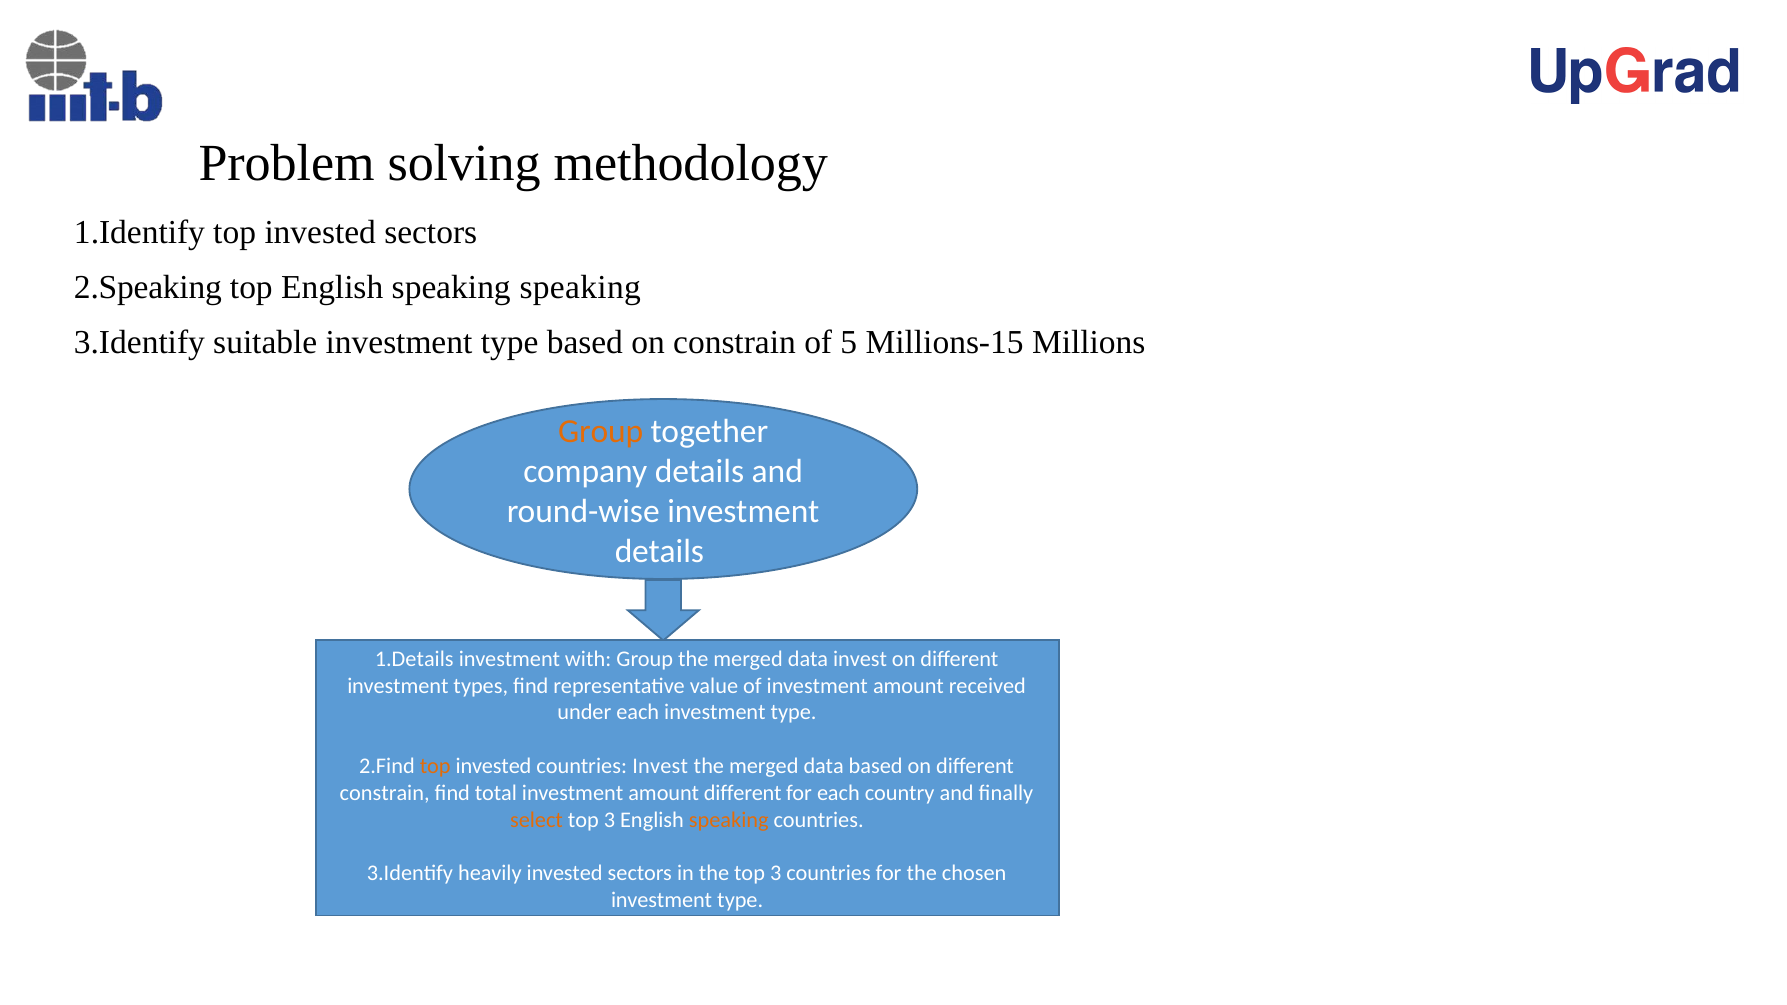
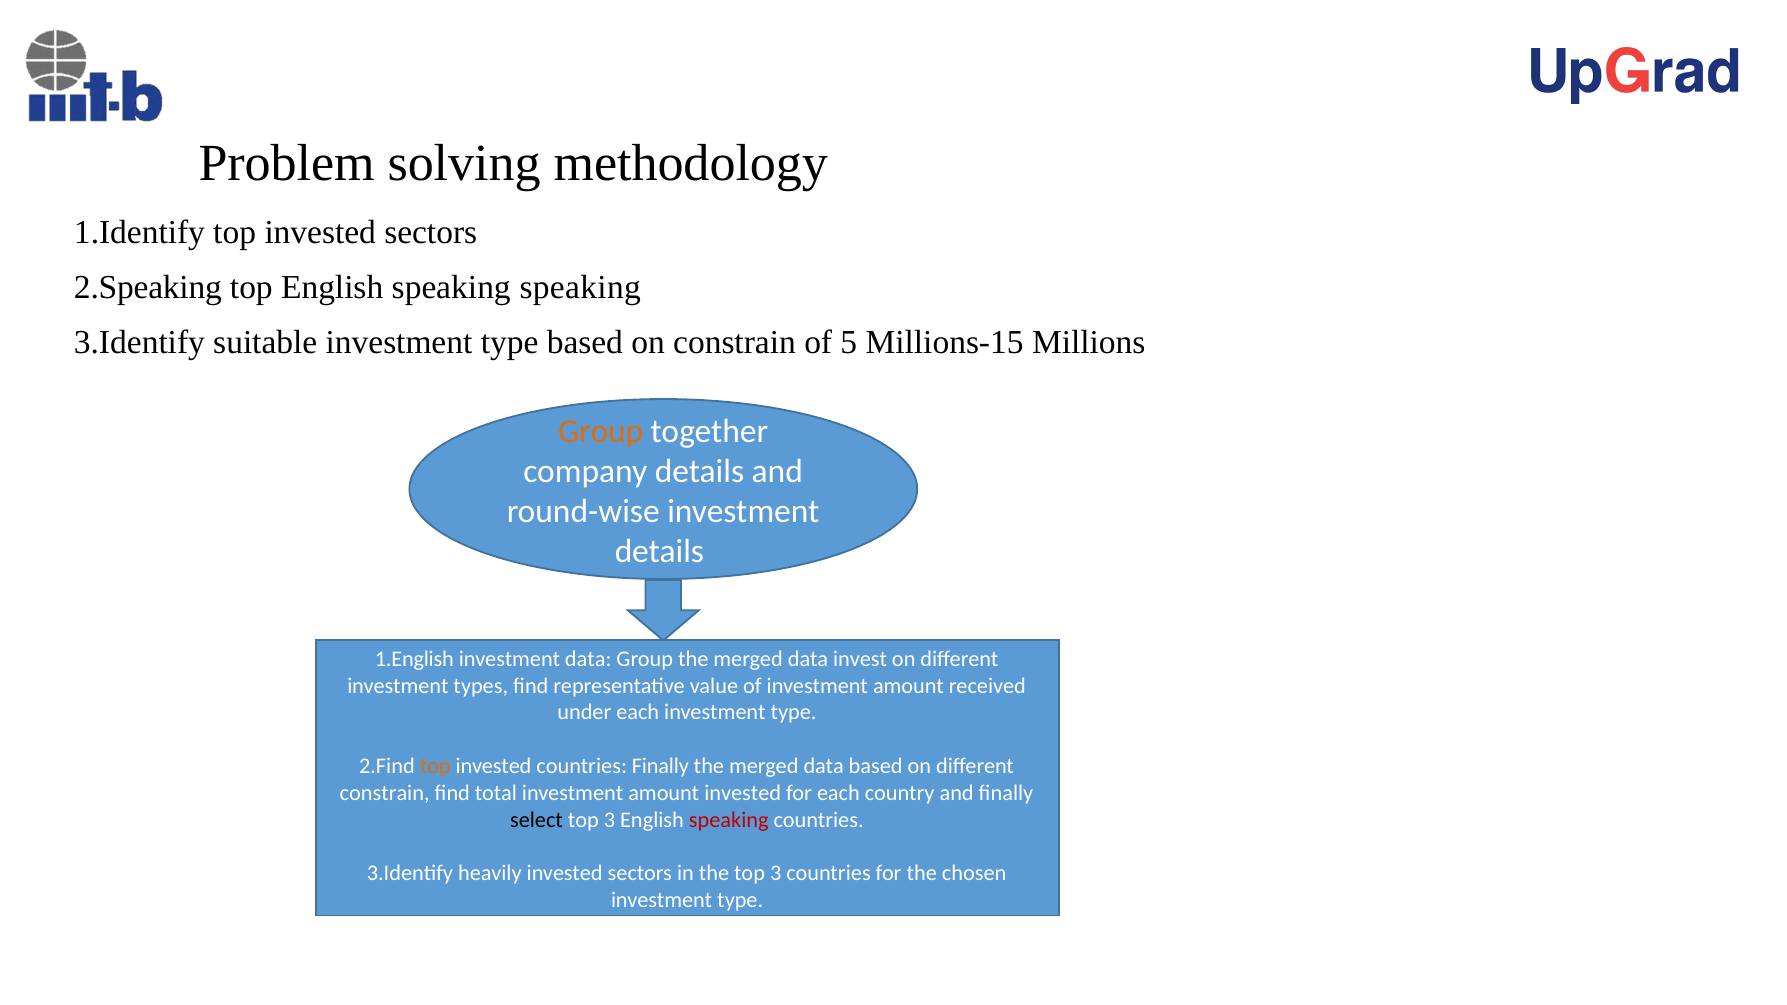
1.Details: 1.Details -> 1.English (414, 659)
investment with: with -> data (588, 659)
countries Invest: Invest -> Finally (660, 766)
amount different: different -> invested (743, 793)
select colour: orange -> black (537, 820)
speaking colour: orange -> red (729, 820)
